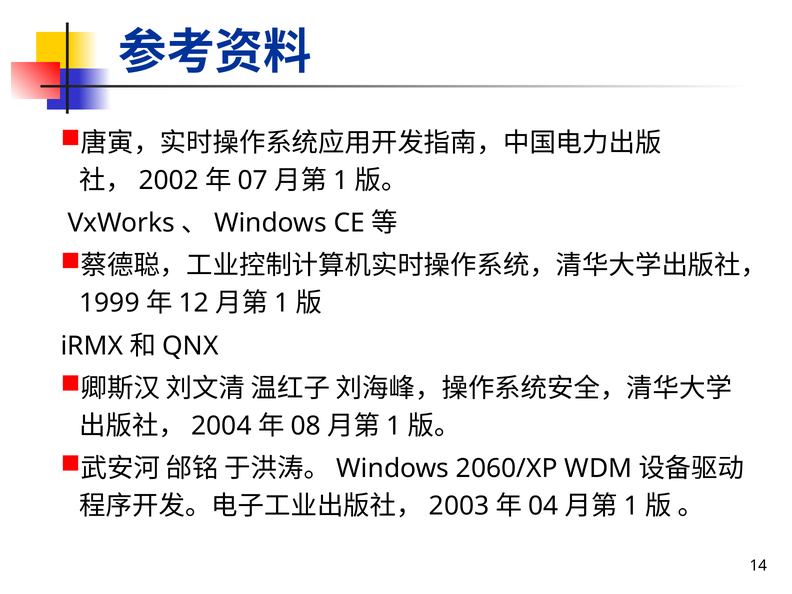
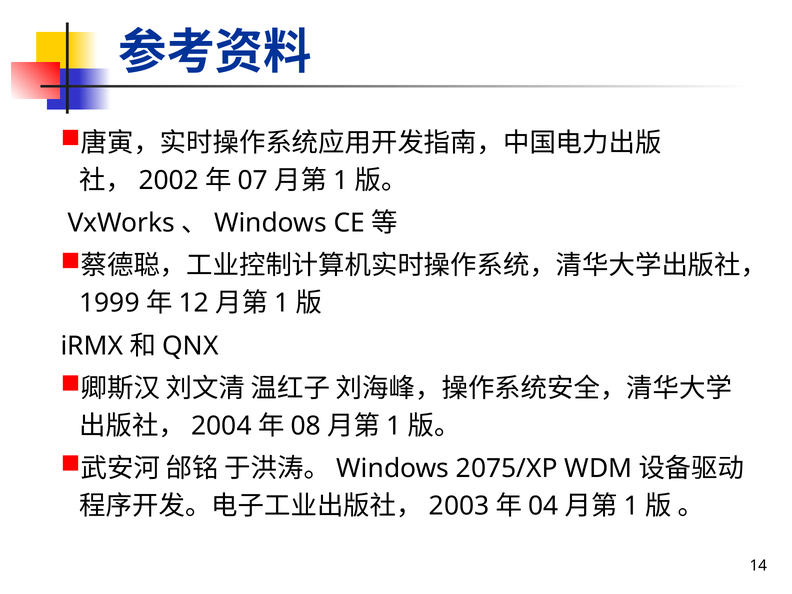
2060/XP: 2060/XP -> 2075/XP (507, 469)
